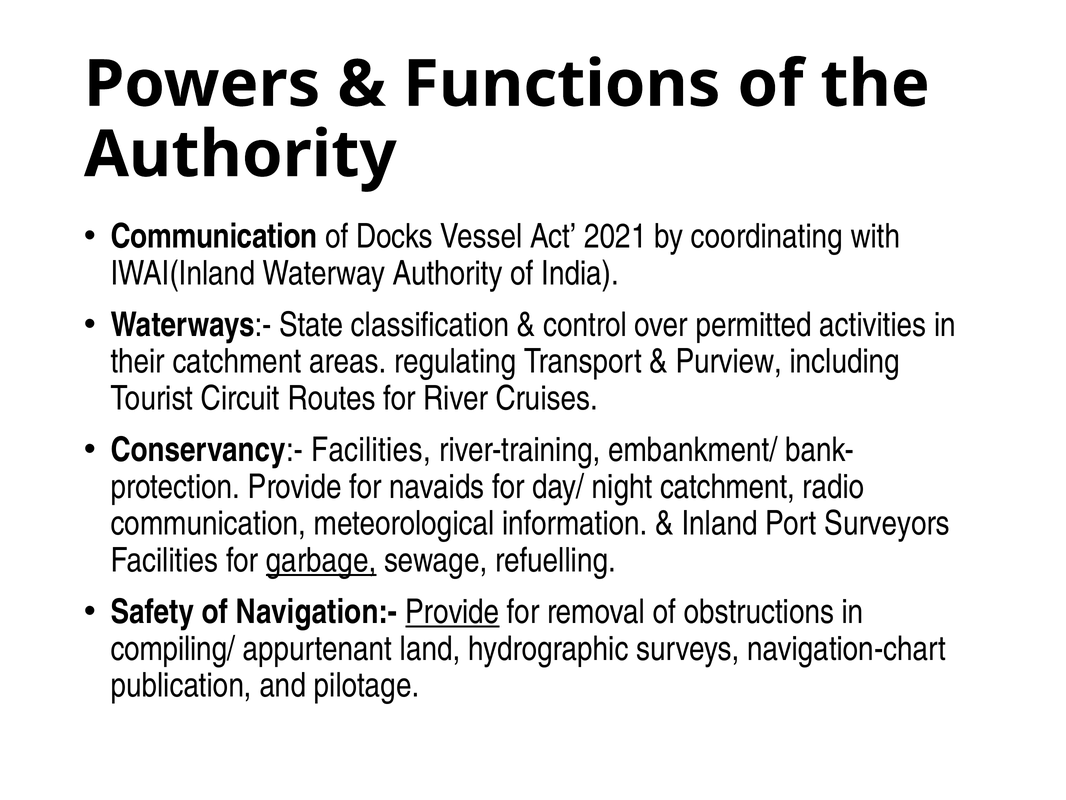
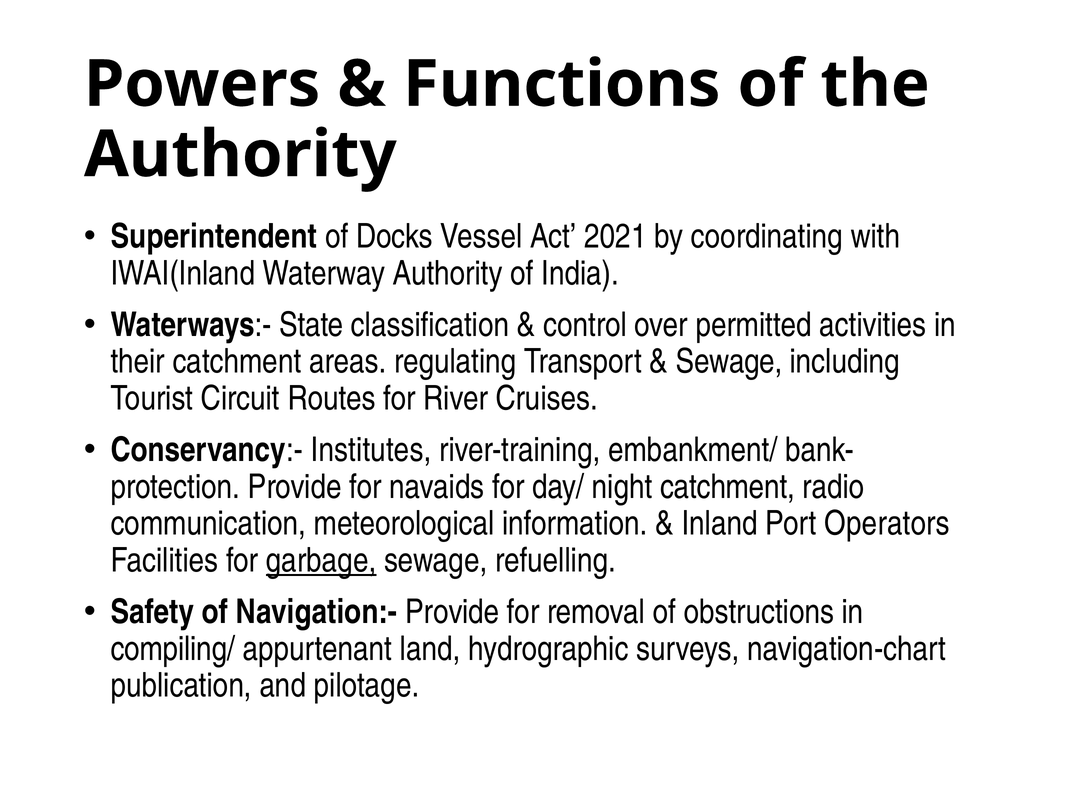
Communication: Communication -> Superintendent (214, 236)
Purview: Purview -> Sewage (729, 361)
Conservancy:- Facilities: Facilities -> Institutes (371, 450)
Surveyors: Surveyors -> Operators (887, 523)
Provide underline: present -> none (452, 612)
